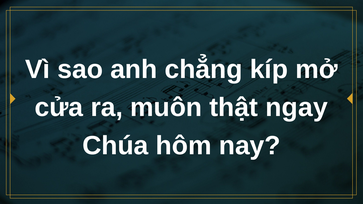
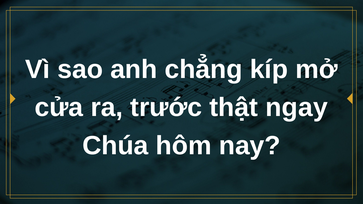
muôn: muôn -> trước (166, 108)
